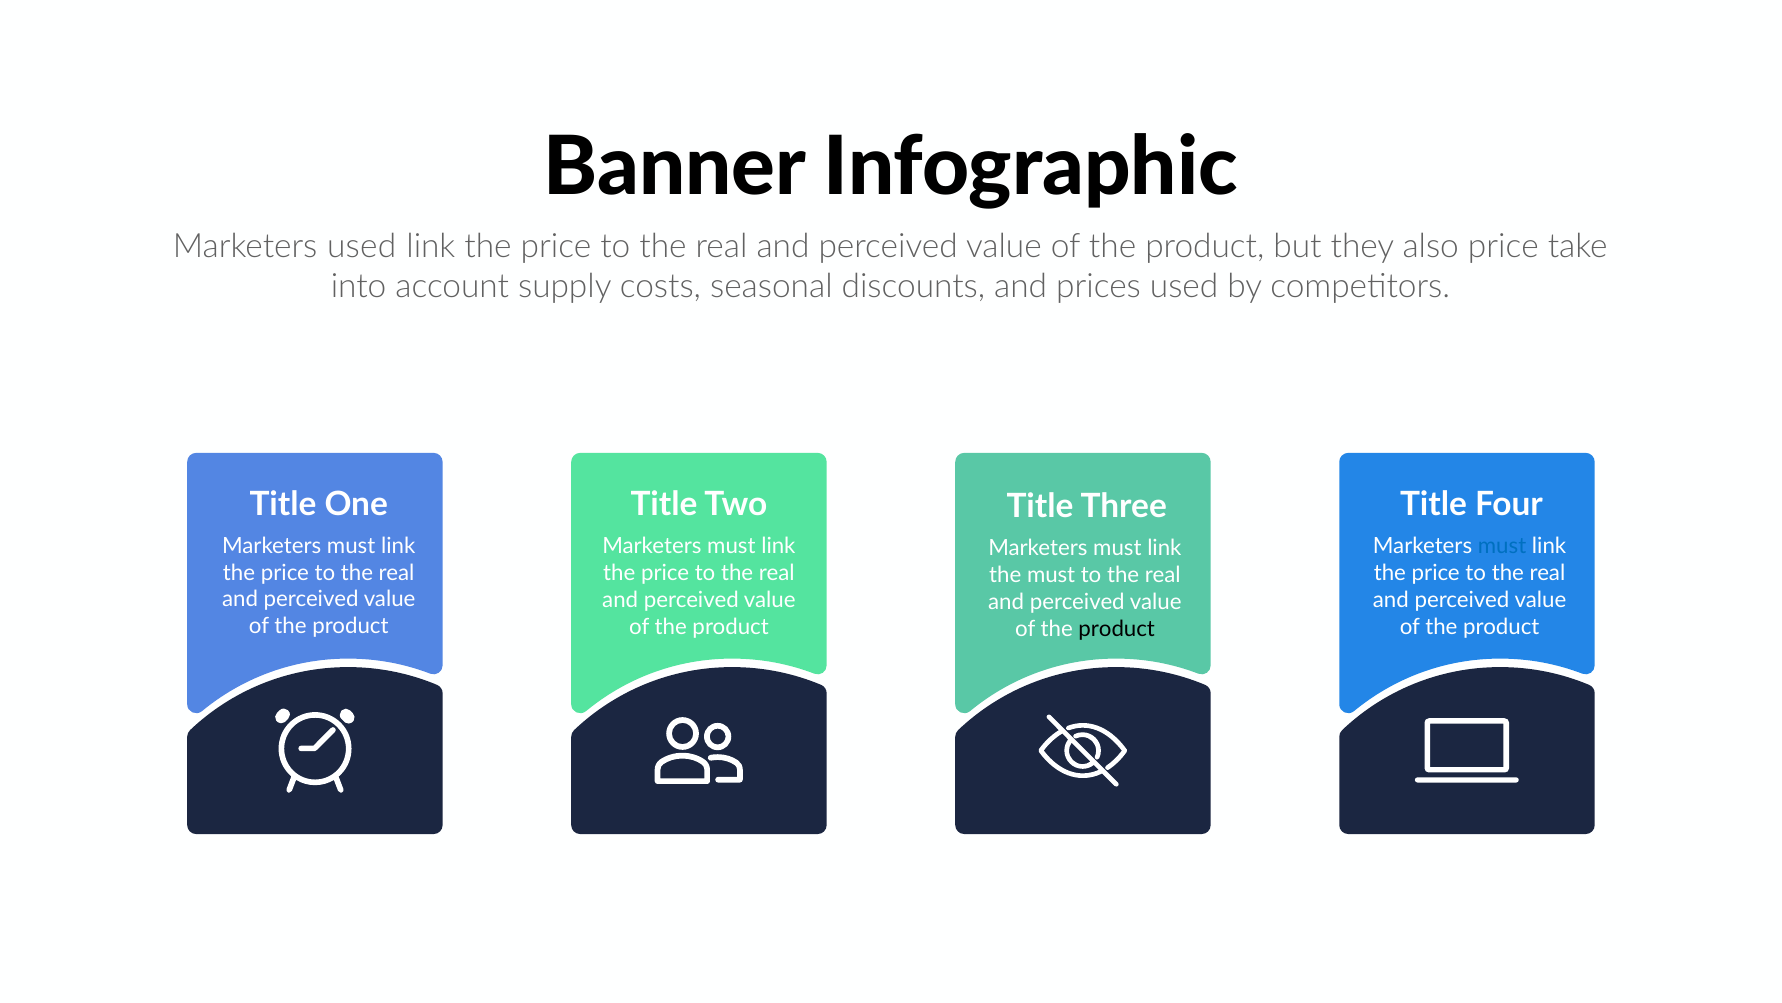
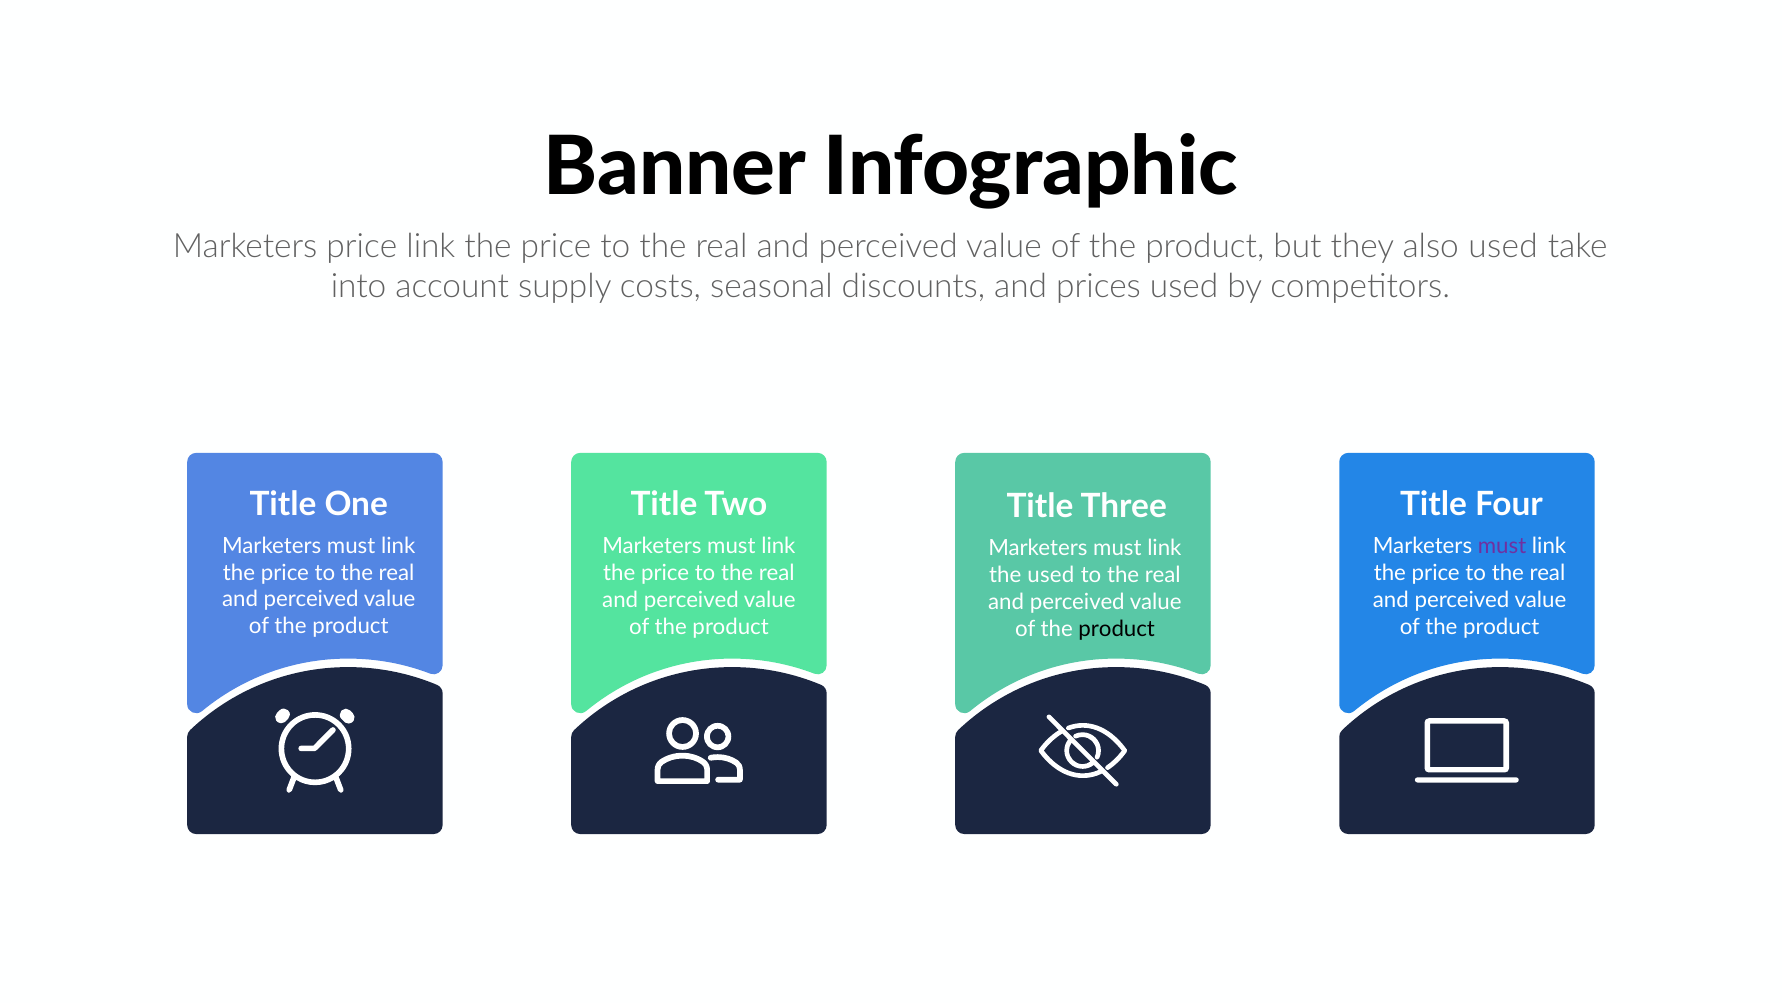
Marketers used: used -> price (362, 246)
also price: price -> used (1503, 246)
must colour: blue -> purple (1502, 546)
the must: must -> used (1051, 575)
